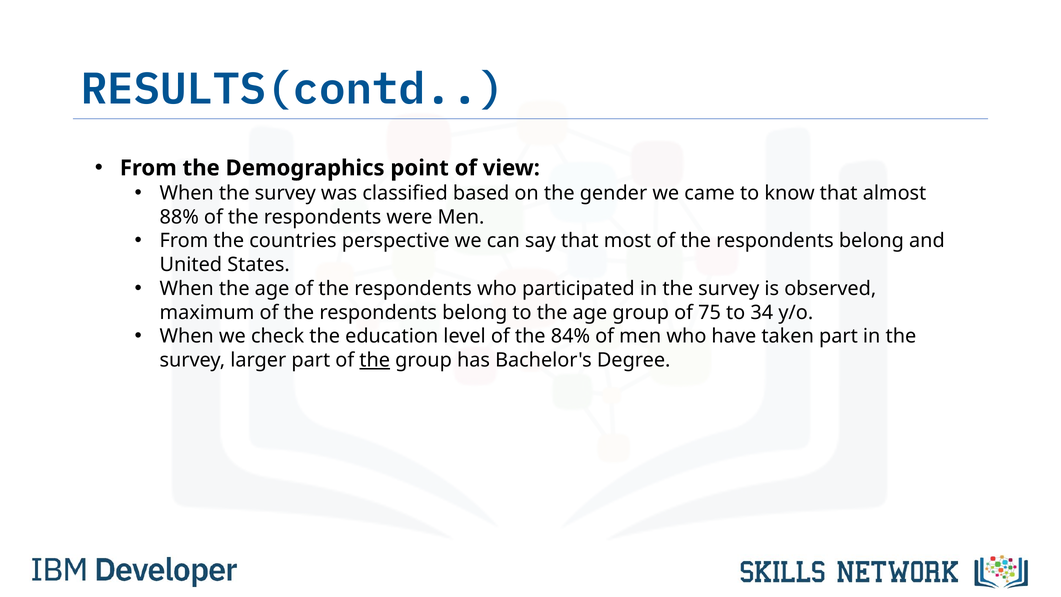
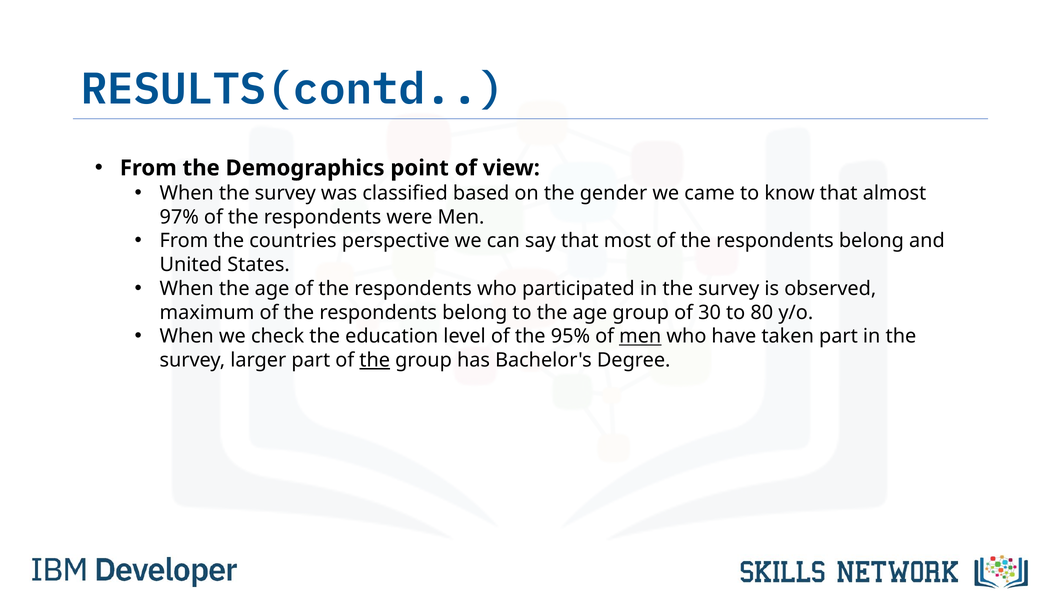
88%: 88% -> 97% (179, 217)
75: 75 -> 30 (710, 312)
34: 34 -> 80 (762, 312)
84%: 84% -> 95% (570, 336)
men underline: none -> present (640, 336)
